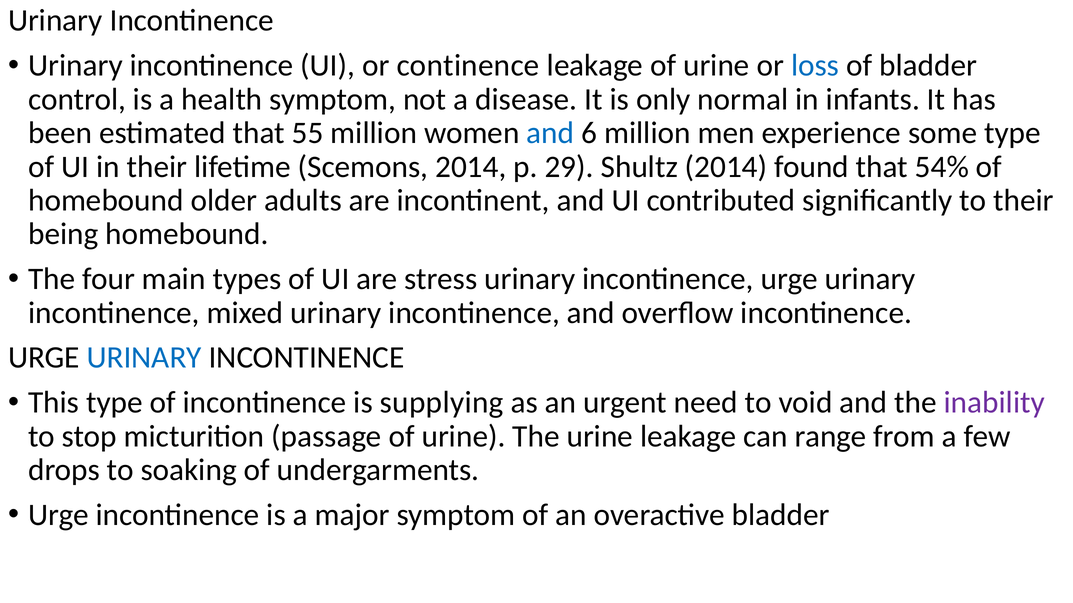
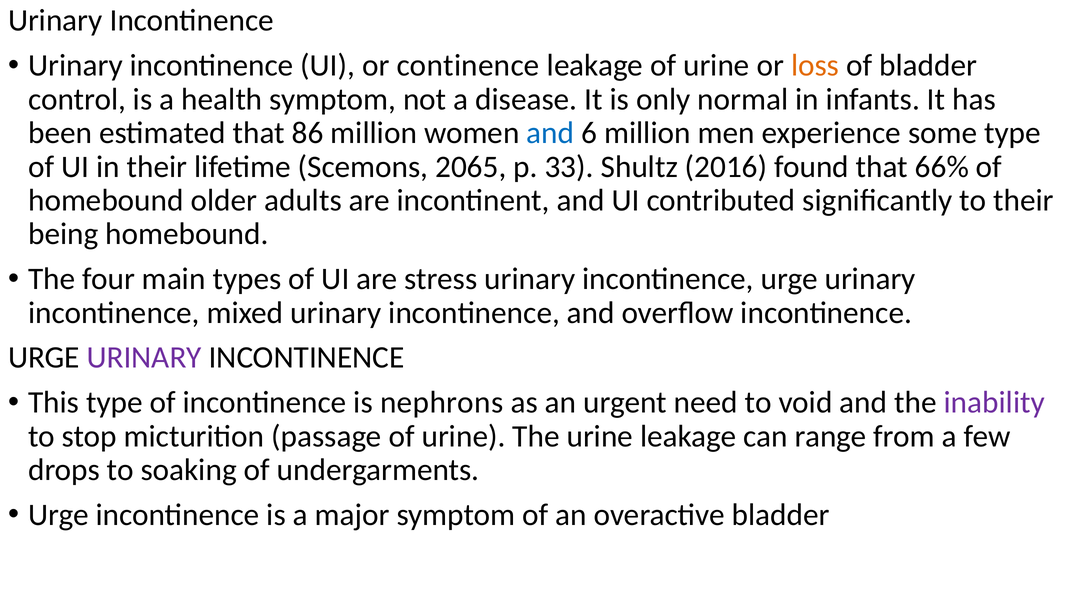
loss colour: blue -> orange (815, 66)
55: 55 -> 86 (308, 133)
Scemons 2014: 2014 -> 2065 (471, 167)
29: 29 -> 33 (569, 167)
Shultz 2014: 2014 -> 2016 (726, 167)
54%: 54% -> 66% (942, 167)
URINARY colour: blue -> purple (144, 358)
supplying: supplying -> nephrons (442, 403)
